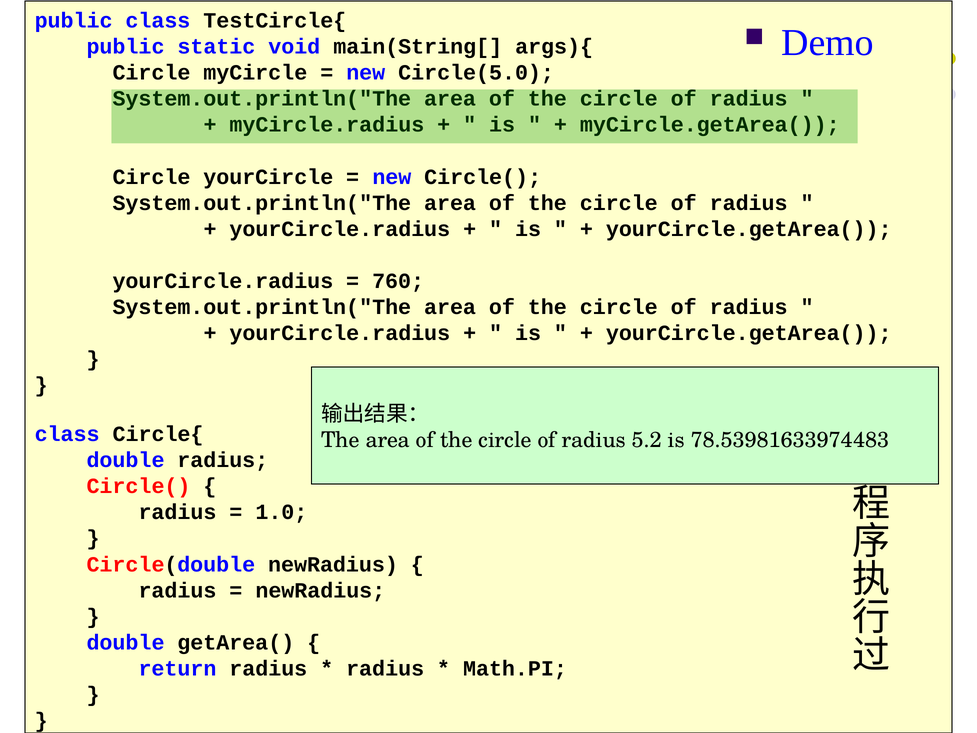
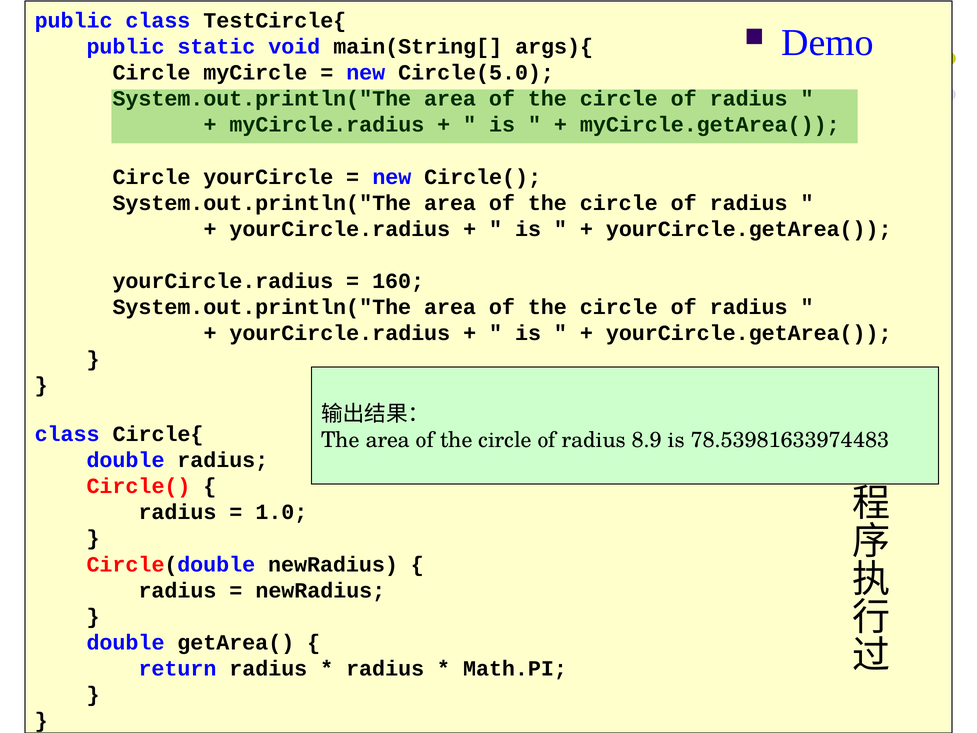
760: 760 -> 160 (398, 281)
5.2: 5.2 -> 8.9 (647, 440)
